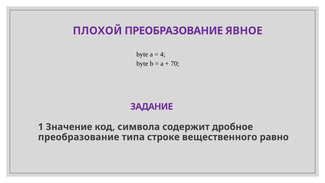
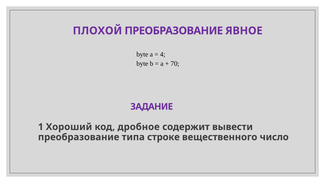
Значение: Значение -> Хороший (69, 127)
символа: символа -> дробное (139, 127)
дробное: дробное -> вывести (232, 127)
равно: равно -> число (274, 137)
